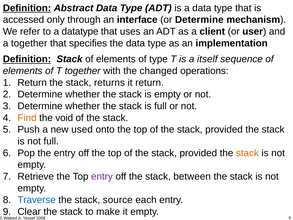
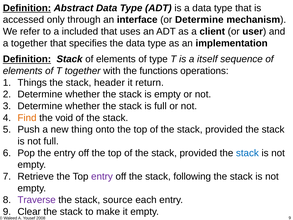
datatype: datatype -> included (80, 31)
changed: changed -> functions (159, 71)
Return: Return -> Things (32, 83)
returns: returns -> header (109, 83)
used: used -> thing (82, 129)
stack colour: orange -> blue (247, 153)
between: between -> following (192, 176)
Traverse colour: blue -> purple (37, 200)
